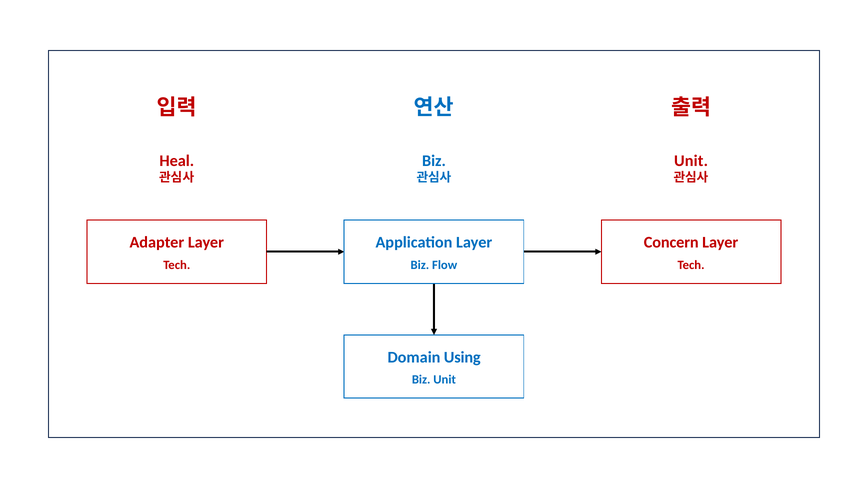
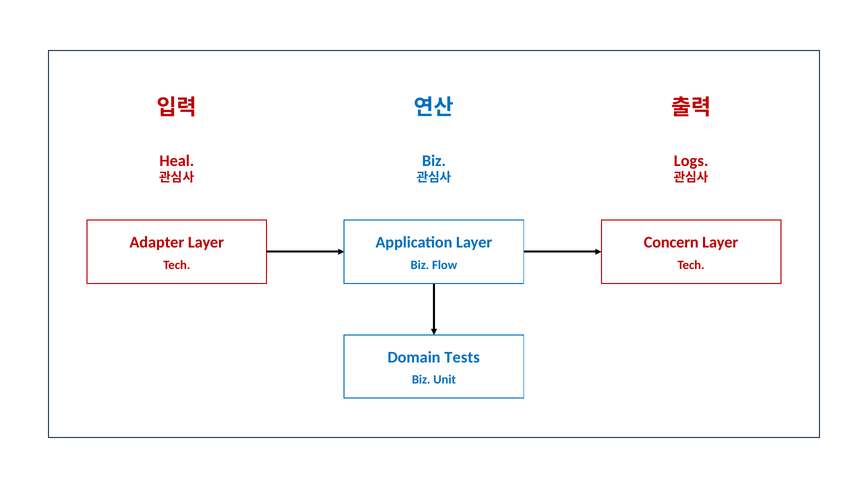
Unit: Unit -> Logs (691, 161)
Using: Using -> Tests (462, 357)
